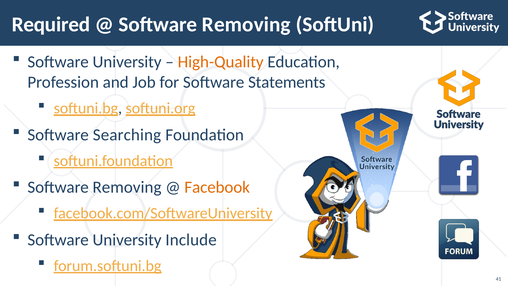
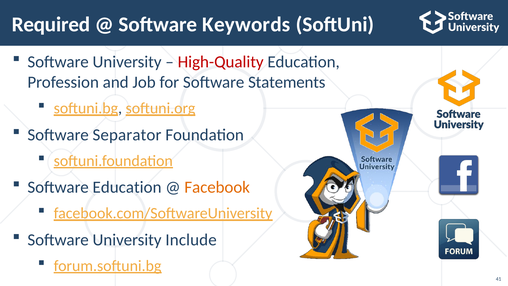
Removing: Removing -> Keywords (246, 24)
High-Quality colour: orange -> red (221, 62)
Searching: Searching -> Separator (127, 135)
Removing: Removing -> Education (127, 187)
